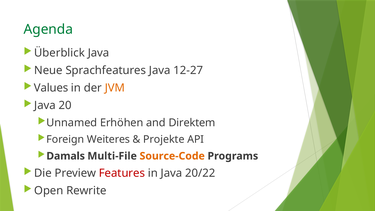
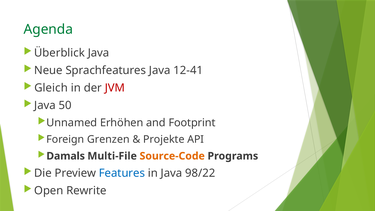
12-27: 12-27 -> 12-41 (188, 70)
Values: Values -> Gleich (51, 88)
JVM colour: orange -> red (115, 88)
20: 20 -> 50 (65, 105)
Direktem: Direktem -> Footprint (192, 123)
Weiteres: Weiteres -> Grenzen (108, 139)
Features colour: red -> blue (122, 173)
20/22: 20/22 -> 98/22 (200, 173)
